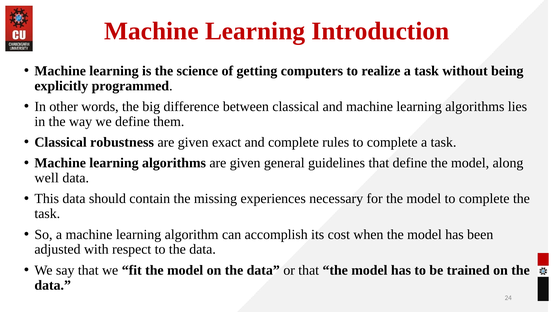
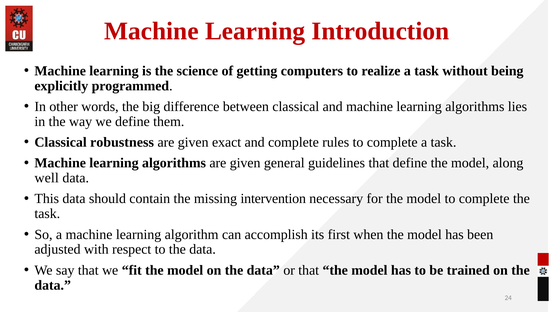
experiences: experiences -> intervention (273, 198)
cost: cost -> first (339, 234)
